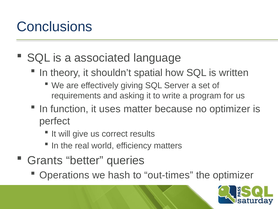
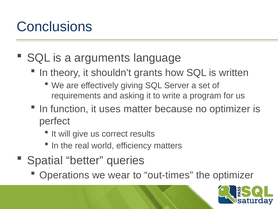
associated: associated -> arguments (102, 58)
spatial: spatial -> grants (148, 73)
Grants: Grants -> Spatial (45, 160)
hash: hash -> wear (119, 175)
